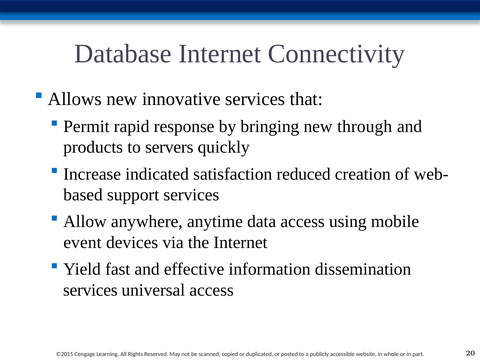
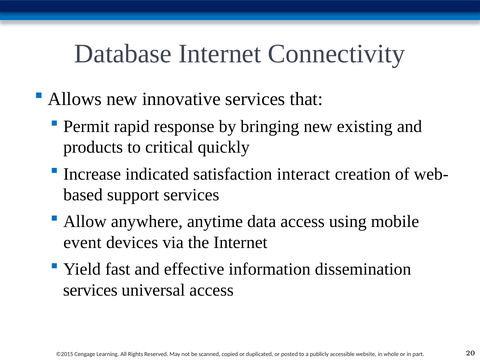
through: through -> existing (365, 126)
servers: servers -> critical (169, 147)
reduced: reduced -> interact (303, 174)
